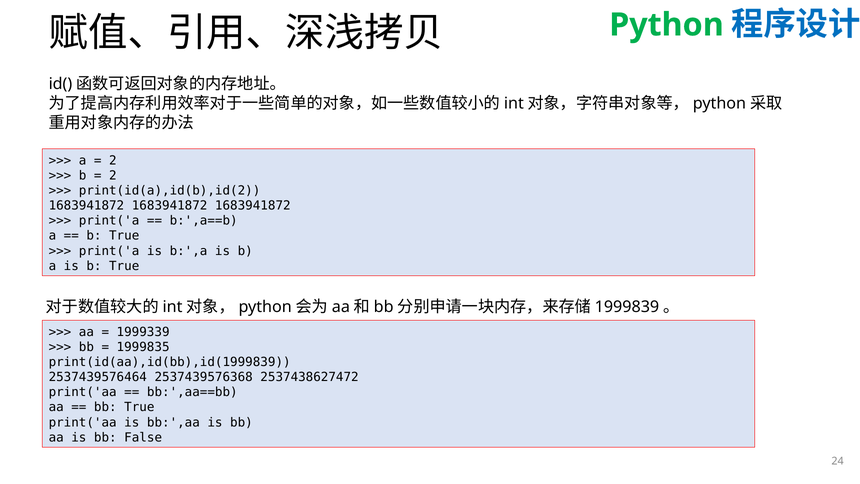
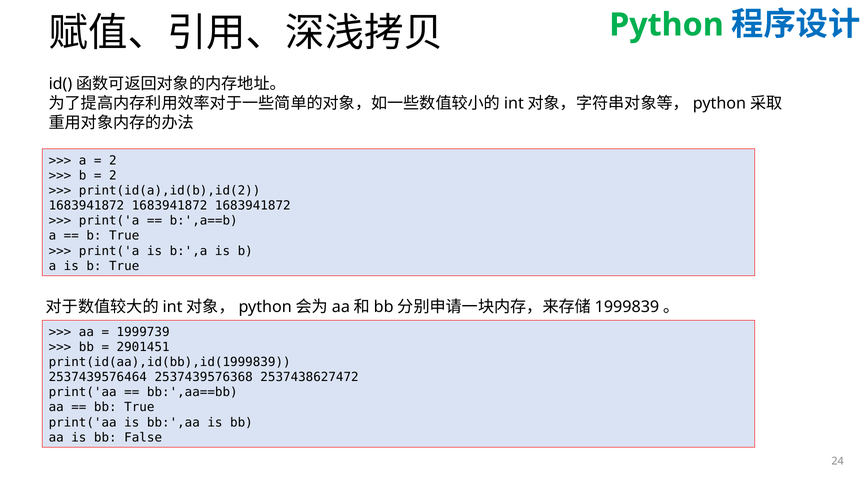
1999339: 1999339 -> 1999739 (143, 332)
1999835: 1999835 -> 2901451 (143, 347)
